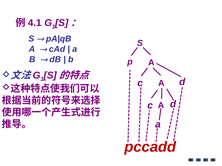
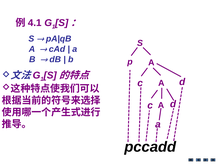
pccadd colour: red -> black (150, 147)
